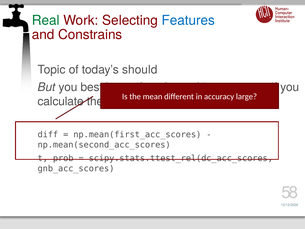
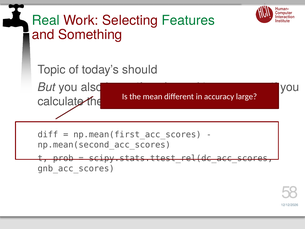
Features colour: blue -> green (188, 20)
Constrains: Constrains -> Something (90, 35)
best: best -> also (92, 87)
